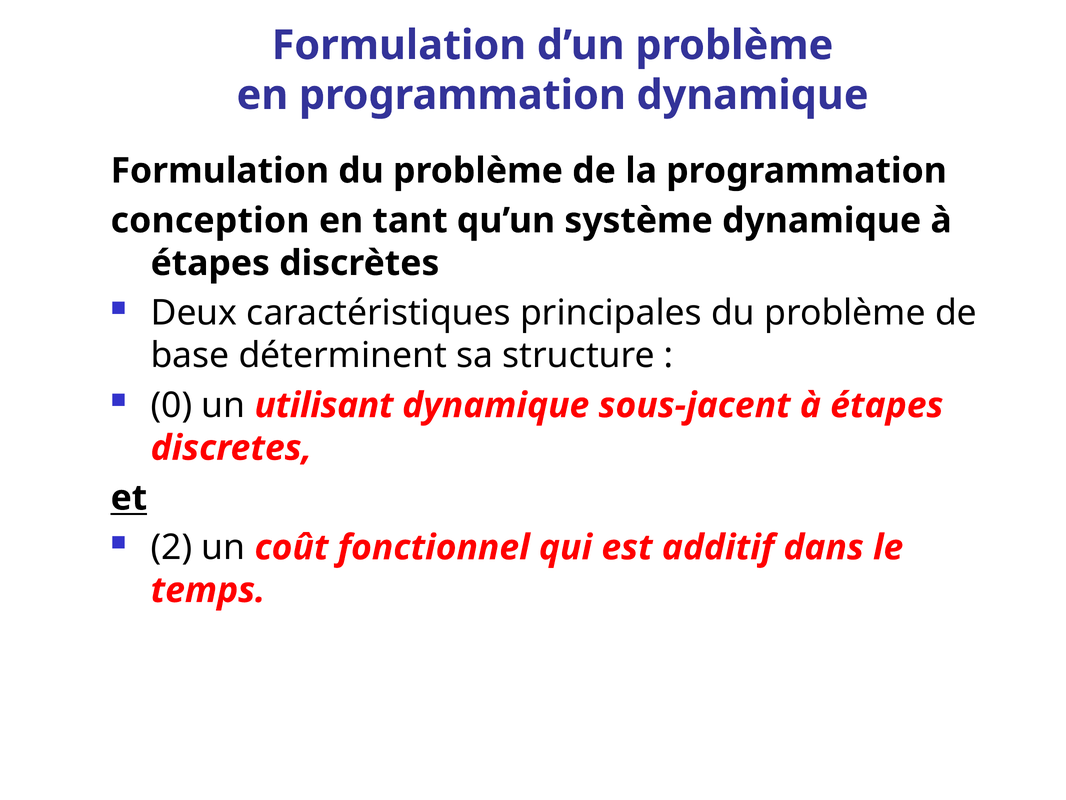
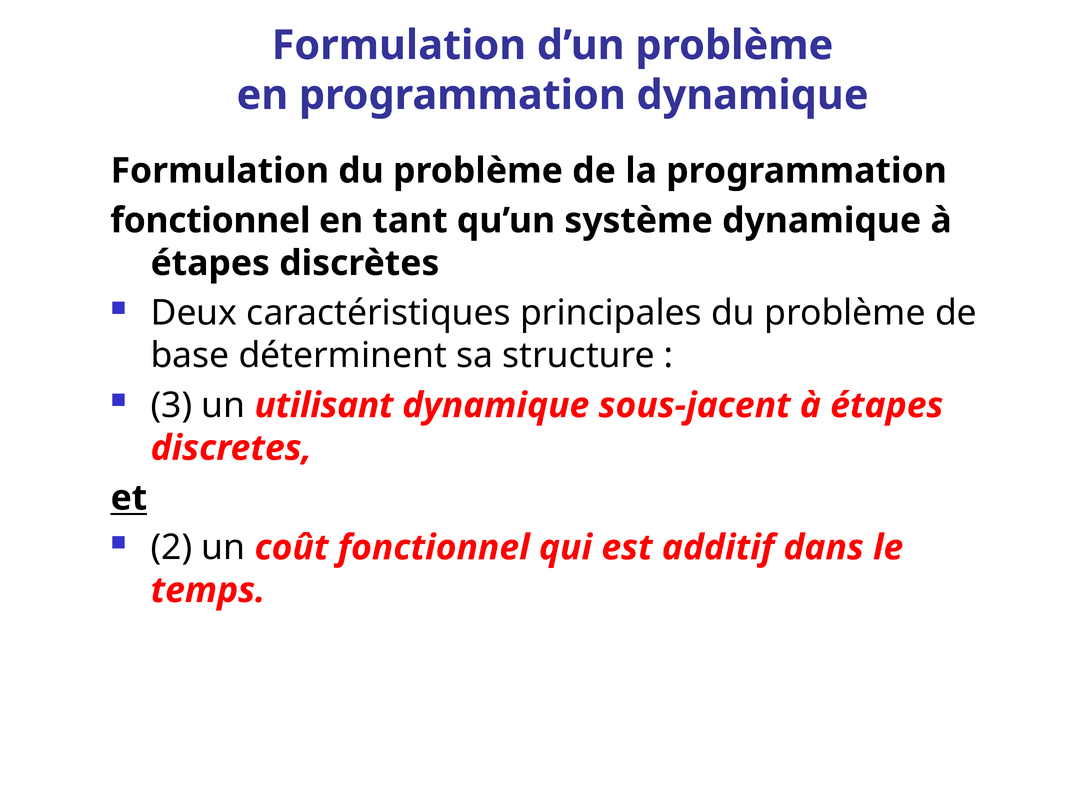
conception: conception -> fonctionnel (210, 220)
0: 0 -> 3 (171, 405)
